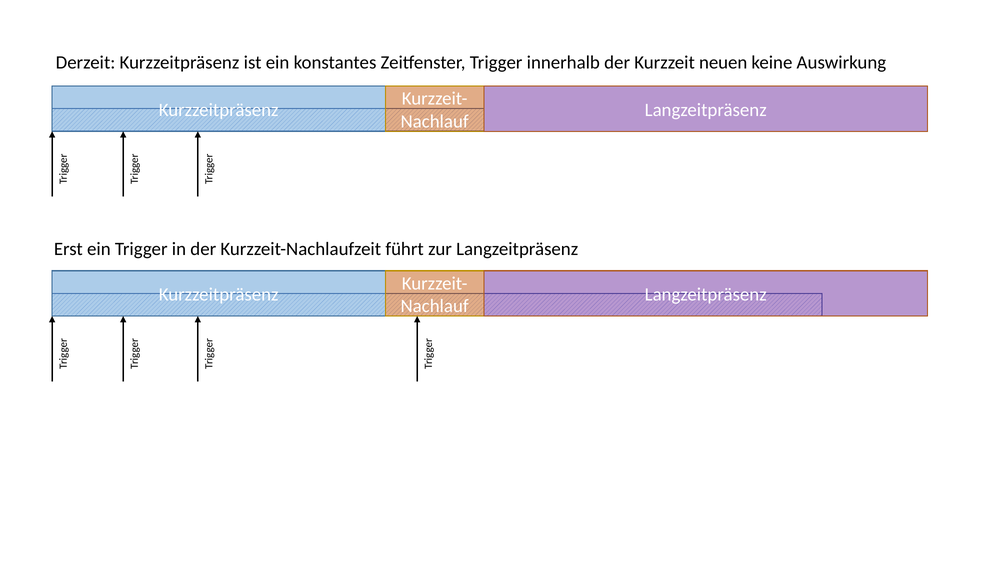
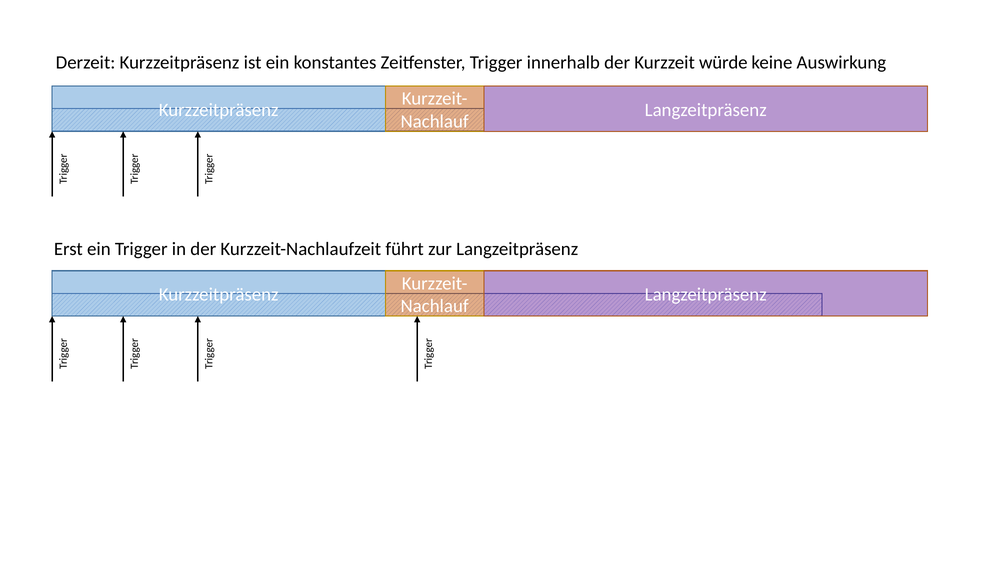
neuen: neuen -> würde (723, 63)
